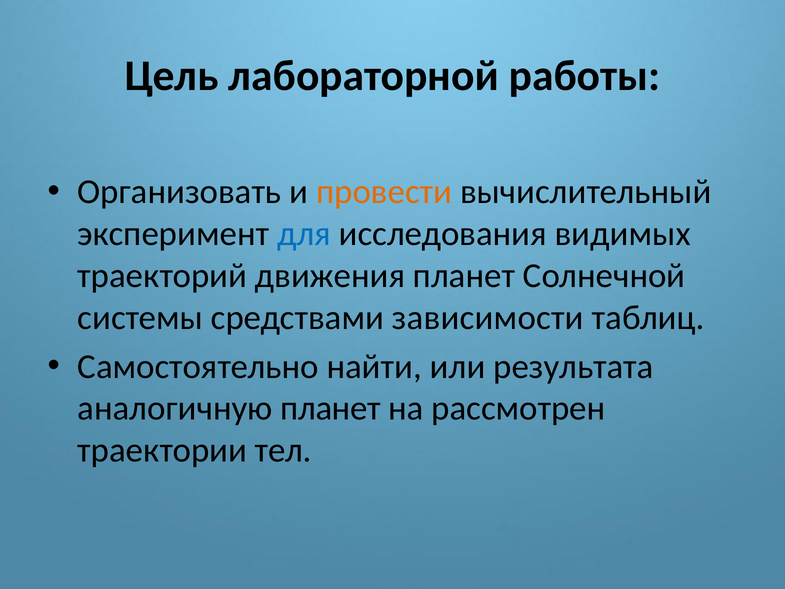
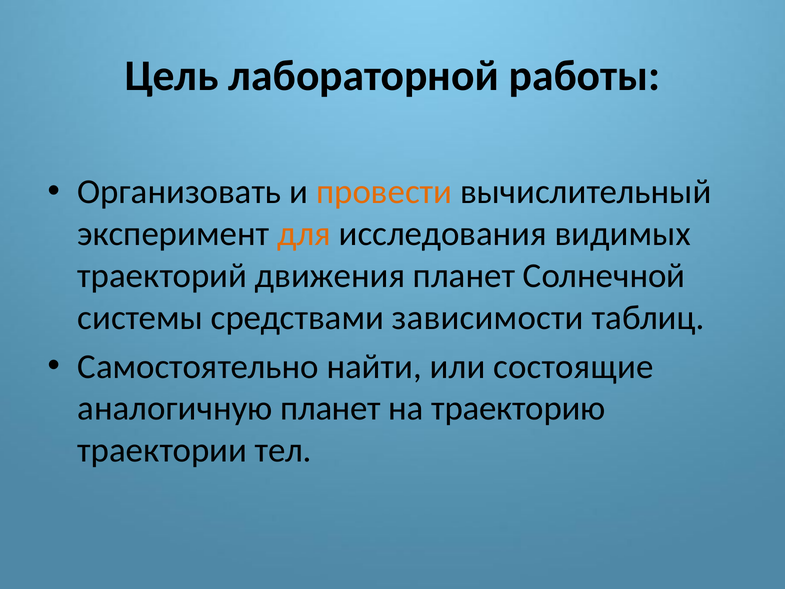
для colour: blue -> orange (304, 234)
результата: результата -> состоящие (573, 366)
рассмотрен: рассмотрен -> траекторию (518, 408)
